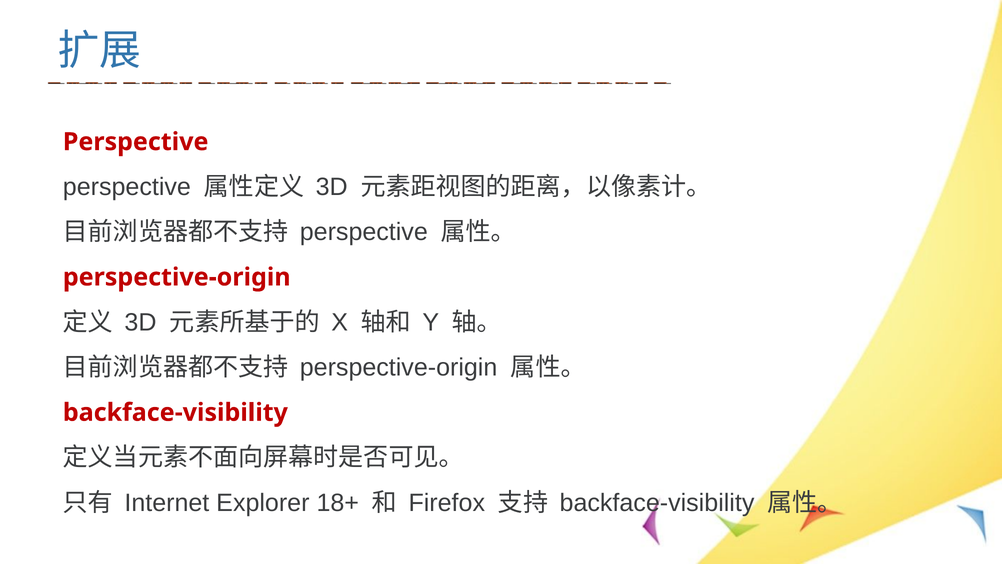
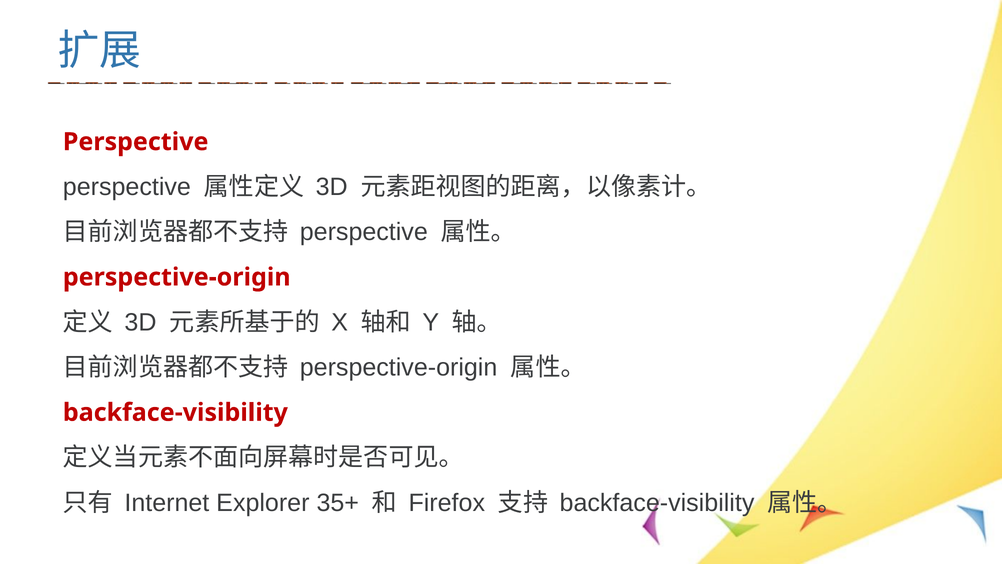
18+: 18+ -> 35+ (338, 502)
